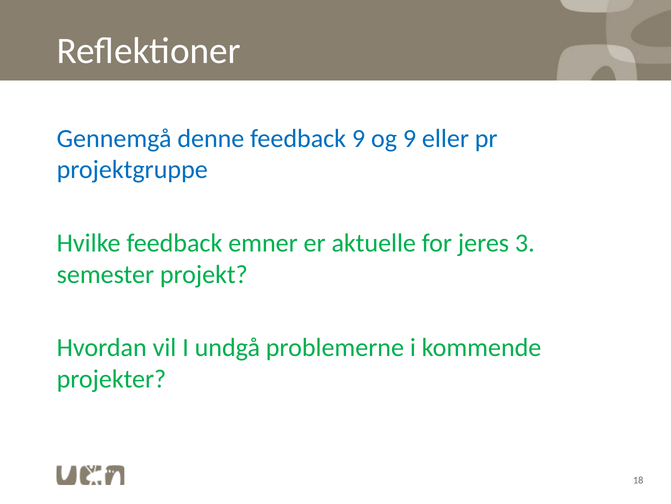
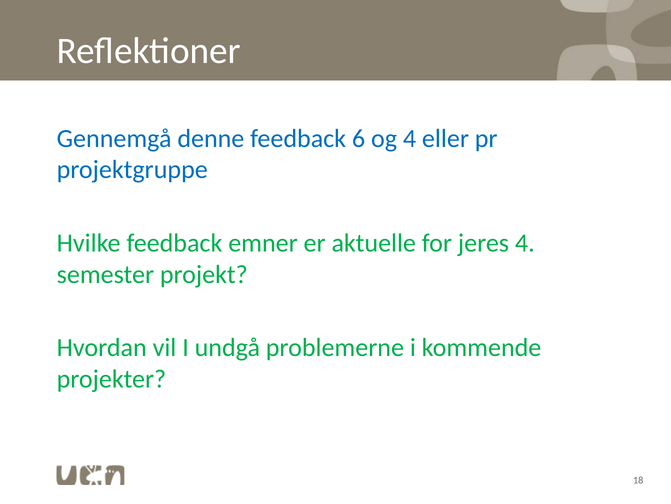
feedback 9: 9 -> 6 (359, 138)
og 9: 9 -> 4 (409, 138)
jeres 3: 3 -> 4 (525, 243)
